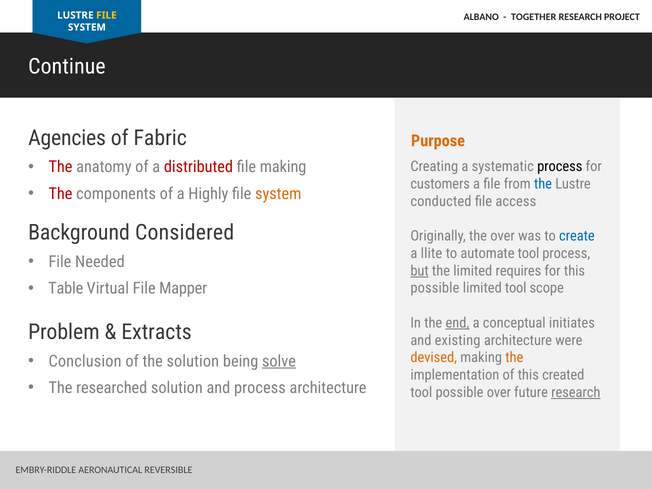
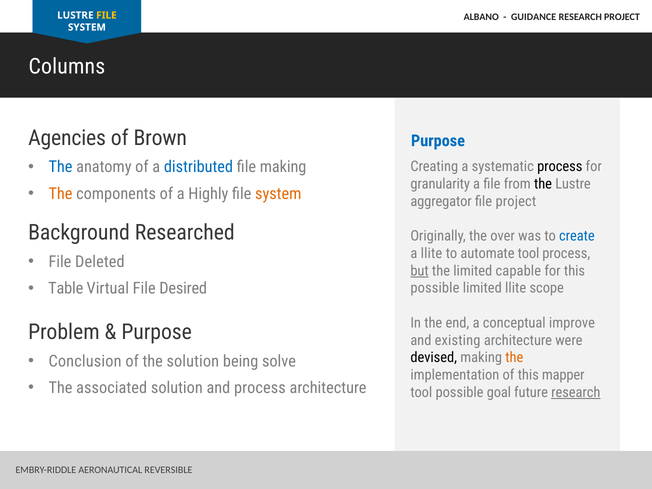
TOGETHER: TOGETHER -> GUIDANCE (534, 17)
Continue: Continue -> Columns (67, 66)
Fabric: Fabric -> Brown (160, 138)
Purpose colour: orange -> blue (438, 141)
The colour: red -> blue (60, 167)
distributed colour: red -> blue (198, 167)
customers: customers -> granularity (440, 184)
the colour: blue -> black (543, 184)
The colour: red -> orange (60, 194)
conducted: conducted -> aggregator (441, 201)
file access: access -> project (516, 201)
Considered: Considered -> Researched (185, 232)
Needed: Needed -> Deleted (100, 262)
requires: requires -> capable (518, 271)
Mapper: Mapper -> Desired (183, 289)
limited tool: tool -> llite (516, 288)
end underline: present -> none (457, 323)
initiates: initiates -> improve (572, 323)
Extracts: Extracts -> Purpose (157, 332)
devised colour: orange -> black (434, 358)
solve underline: present -> none (279, 361)
created: created -> mapper (563, 375)
researched: researched -> associated (112, 388)
possible over: over -> goal (499, 392)
